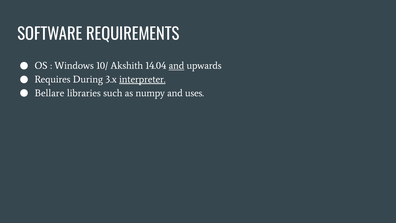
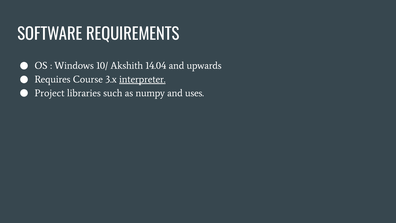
and underline: present -> none (176, 66)
During: During -> Course (88, 79)
Bellare: Bellare -> Project (49, 93)
